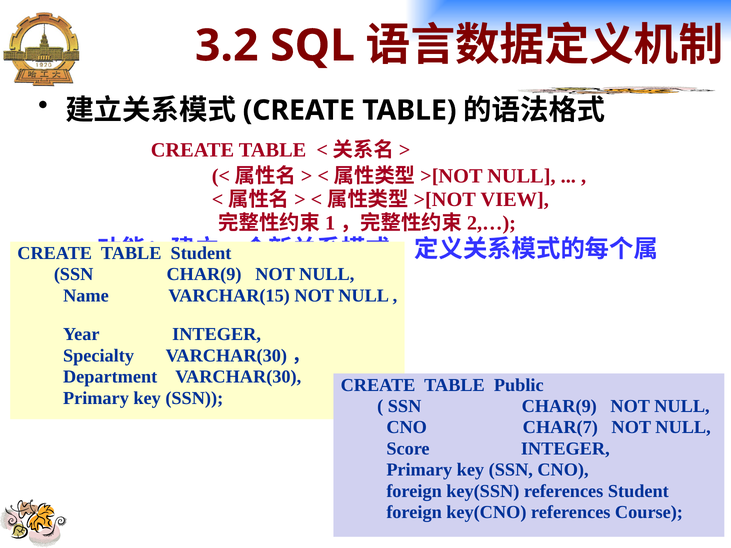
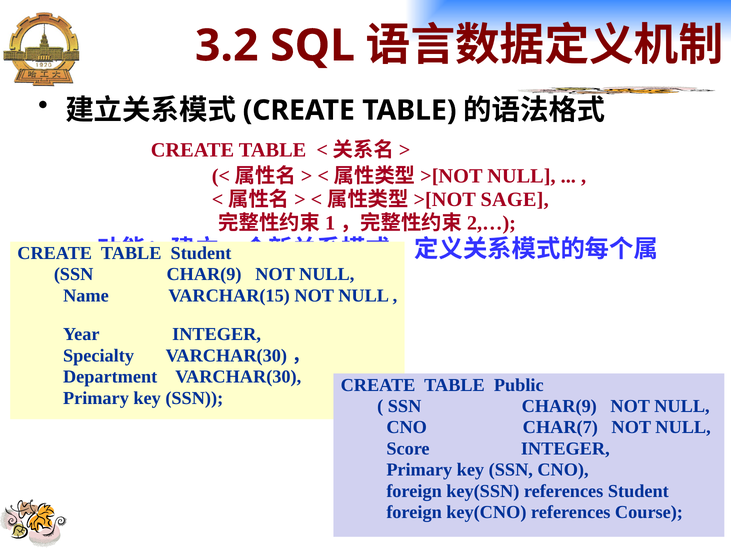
VIEW: VIEW -> SAGE (515, 199)
